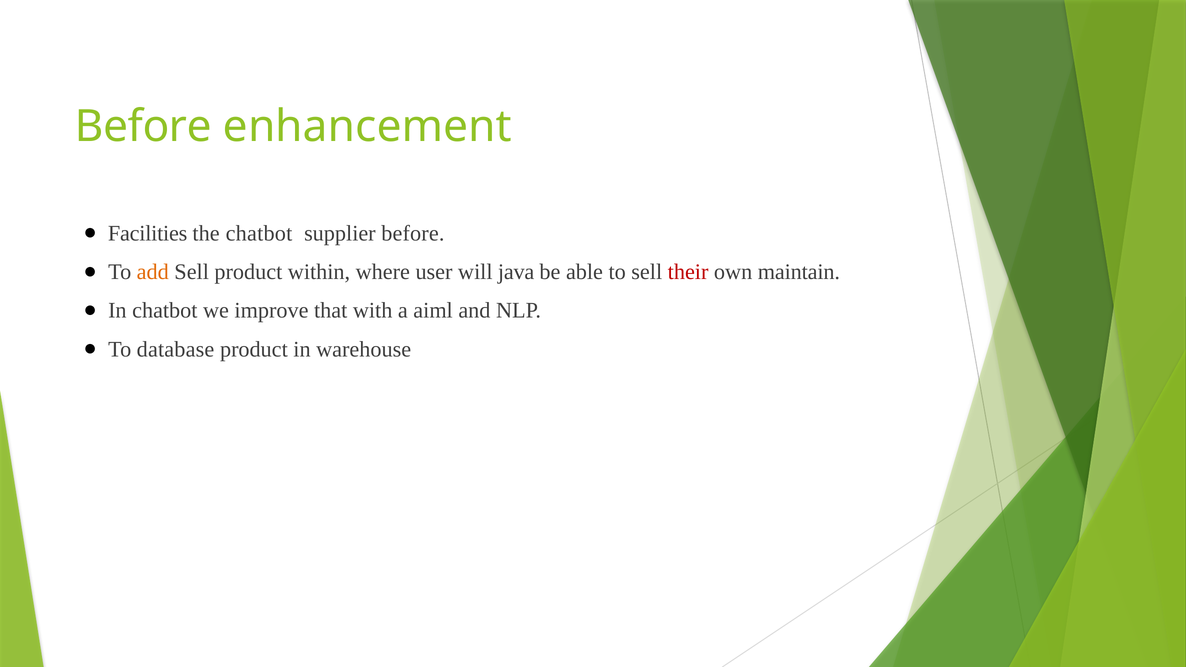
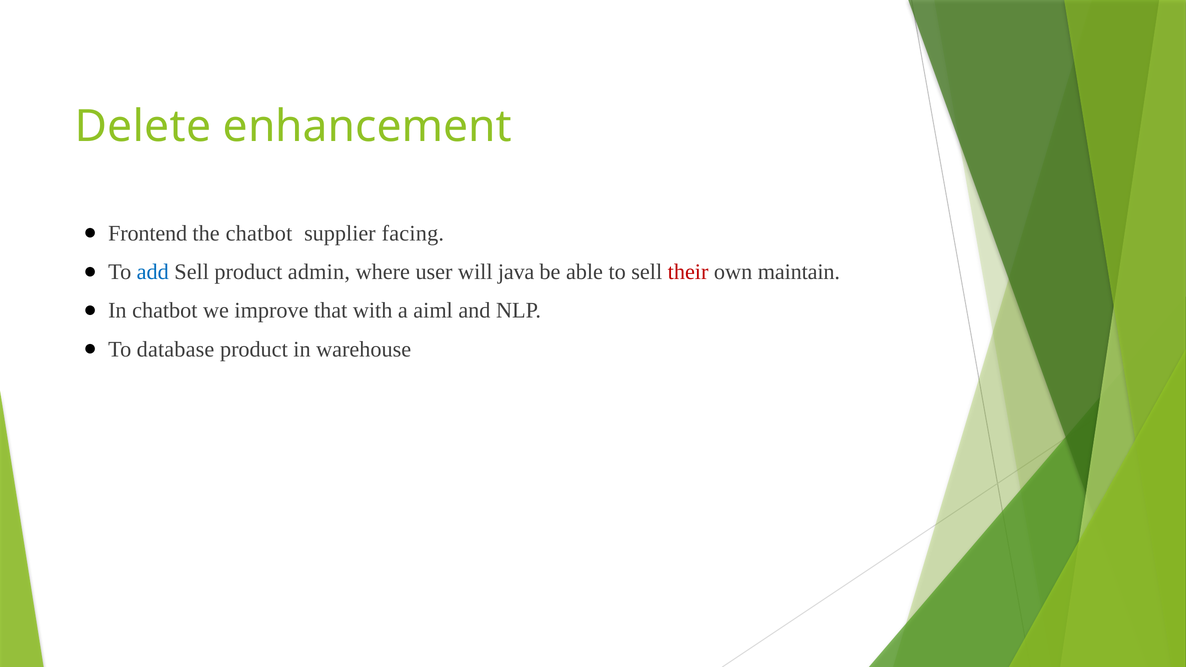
Before: Before -> Delete (143, 127)
Facilities: Facilities -> Frontend (148, 234)
supplier before: before -> facing (413, 234)
add colour: orange -> blue (153, 272)
within: within -> admin (319, 272)
